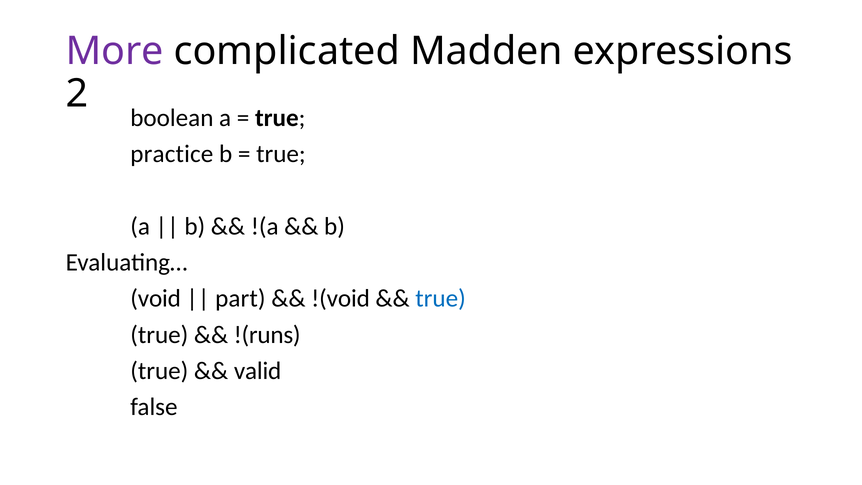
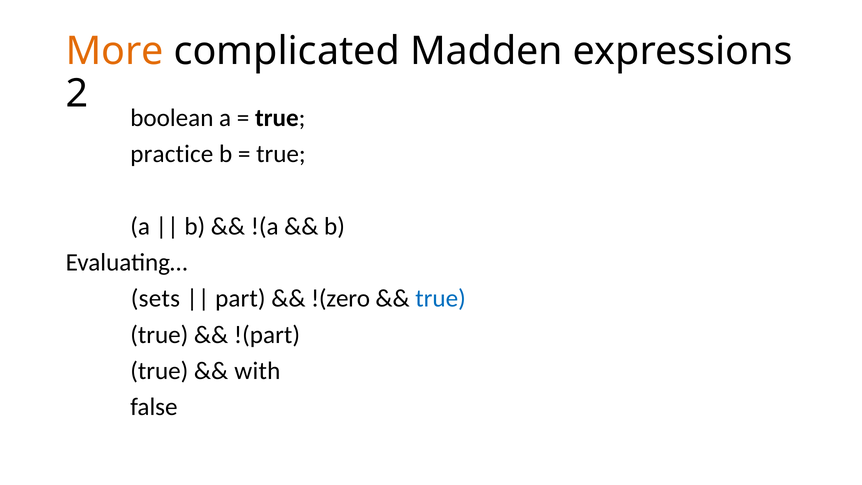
More colour: purple -> orange (115, 51)
void: void -> sets (155, 299)
!(void: !(void -> !(zero (341, 299)
!(runs: !(runs -> !(part (267, 335)
valid: valid -> with (257, 371)
